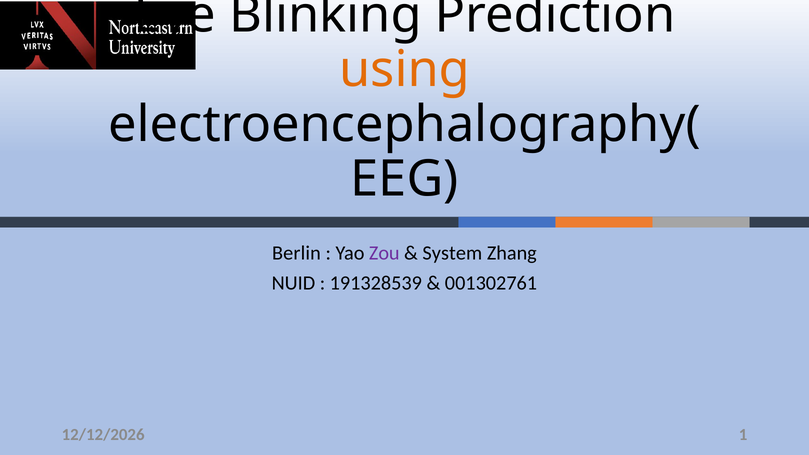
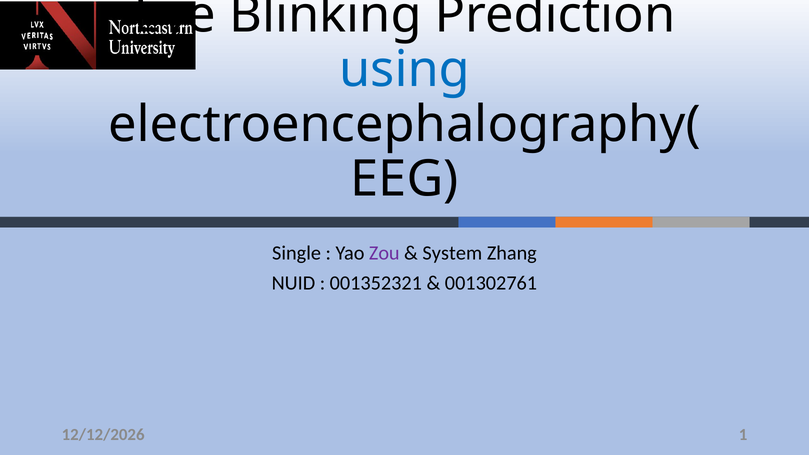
using colour: orange -> blue (404, 70)
Berlin: Berlin -> Single (297, 253)
191328539: 191328539 -> 001352321 (376, 283)
